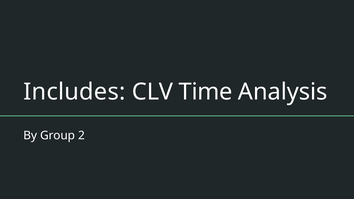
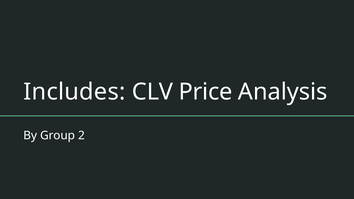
Time: Time -> Price (206, 92)
